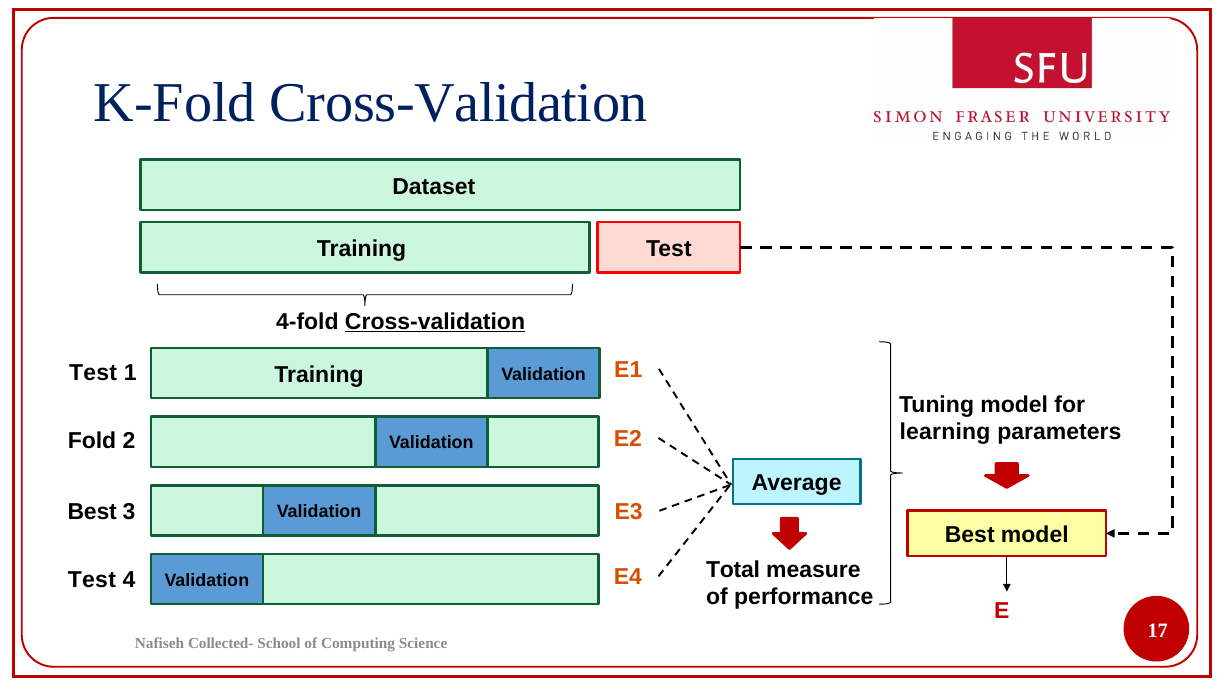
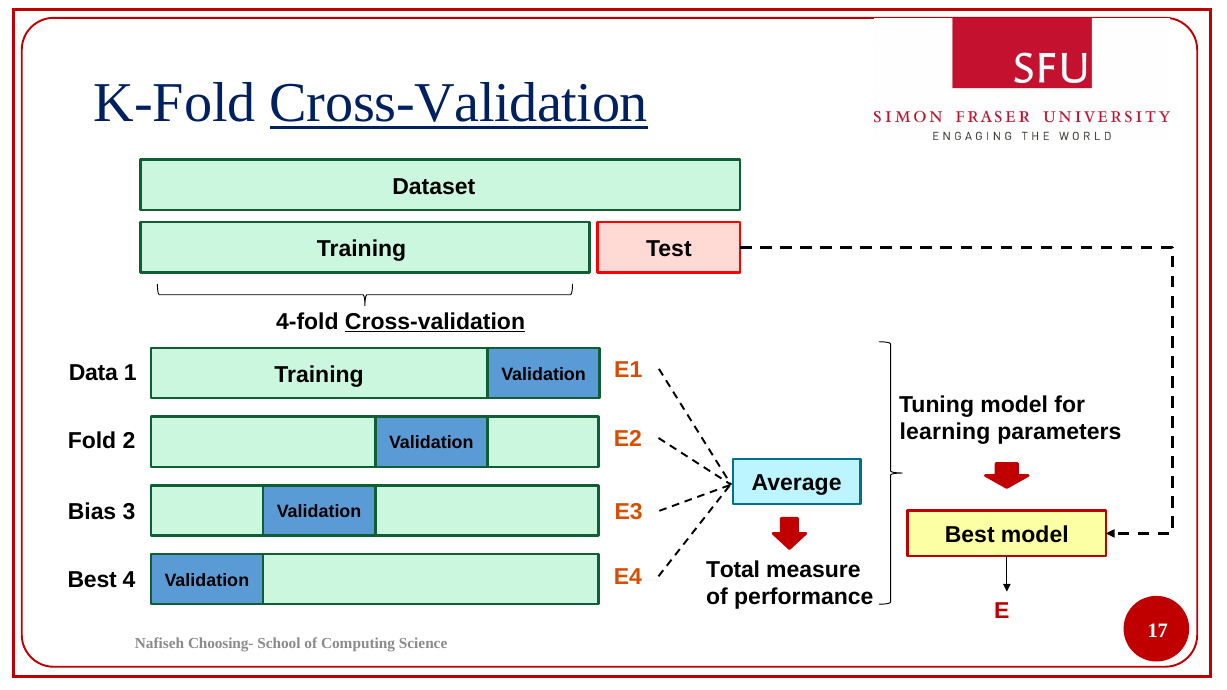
Cross-Validation underline: none -> present (459, 103)
Test: Test -> Data (93, 373)
Best: Best -> Bias (92, 512)
Test: Test -> Best (92, 580)
Collected-: Collected- -> Choosing- (221, 643)
